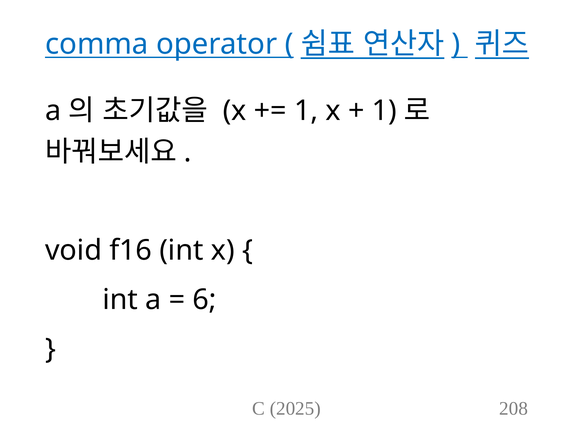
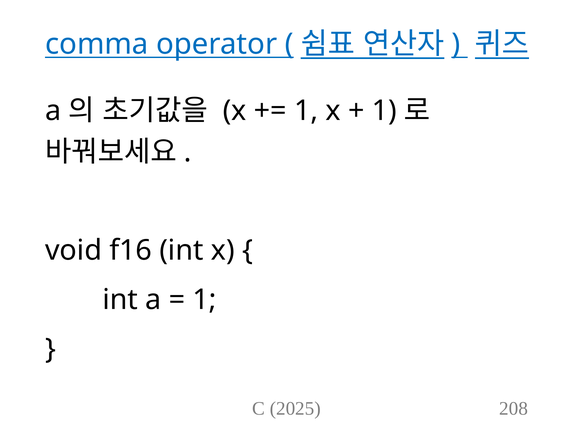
6: 6 -> 1 (205, 299)
